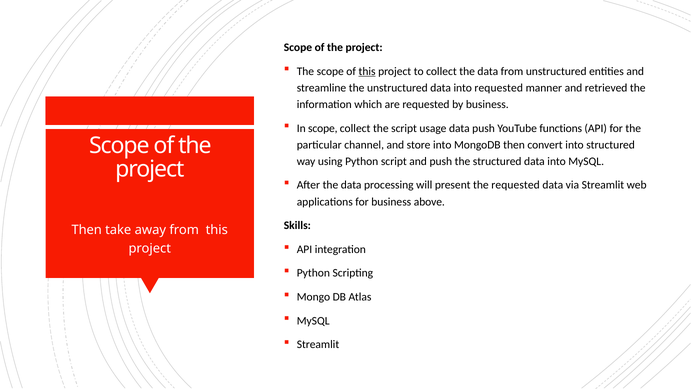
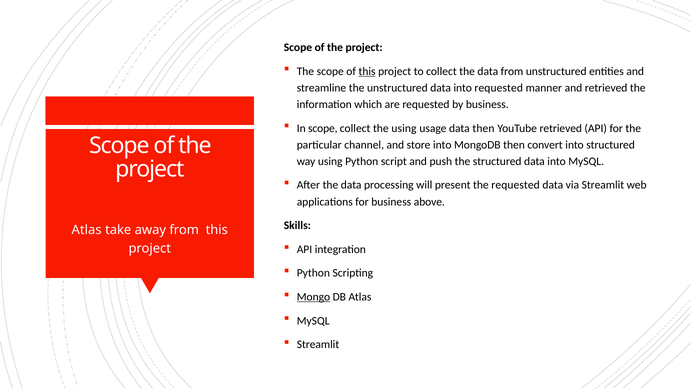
the script: script -> using (404, 128)
data push: push -> then (483, 128)
YouTube functions: functions -> retrieved (561, 128)
Then: Then -> Atlas (87, 230)
Mongo underline: none -> present (313, 297)
